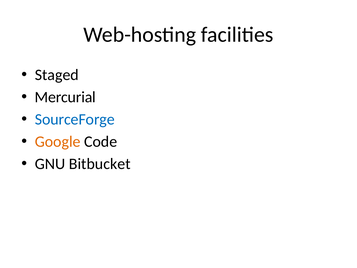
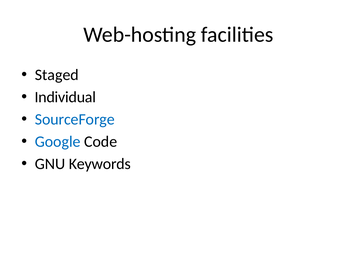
Mercurial: Mercurial -> Individual (65, 97)
Google colour: orange -> blue (58, 142)
Bitbucket: Bitbucket -> Keywords (100, 164)
